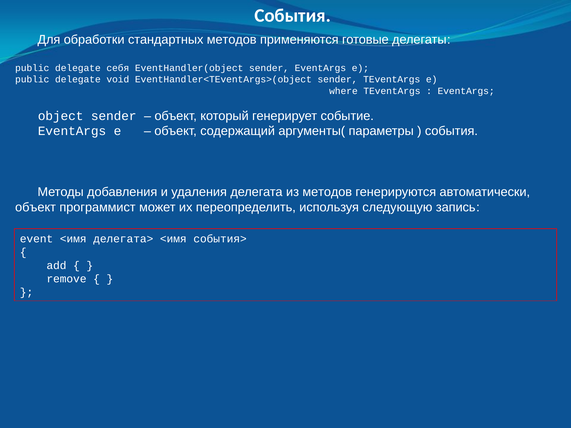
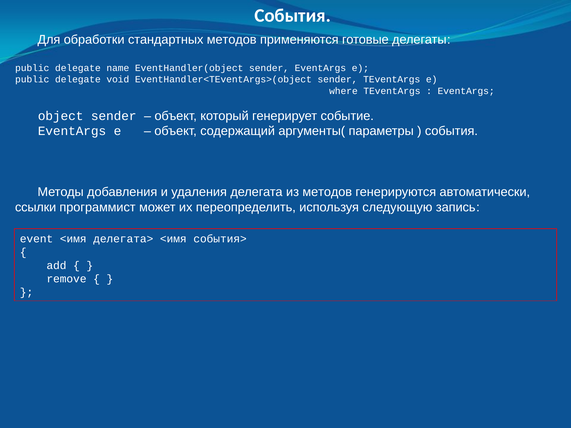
себя: себя -> name (118, 68)
объект: объект -> ссылки (36, 207)
